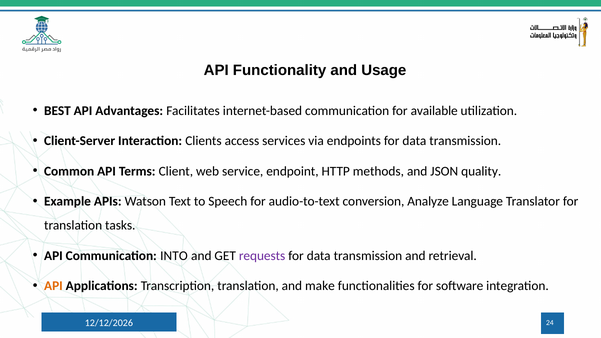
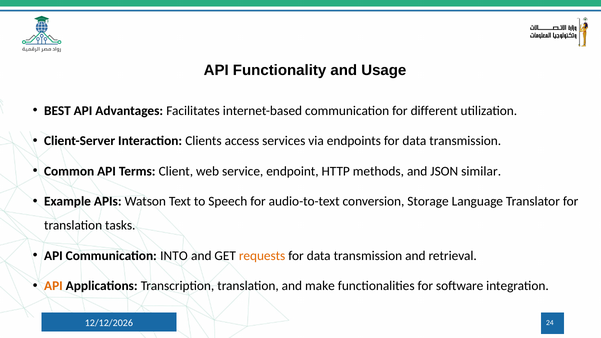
available: available -> different (434, 111)
quality: quality -> similar (481, 171)
Analyze: Analyze -> Storage (428, 201)
requests colour: purple -> orange (262, 256)
